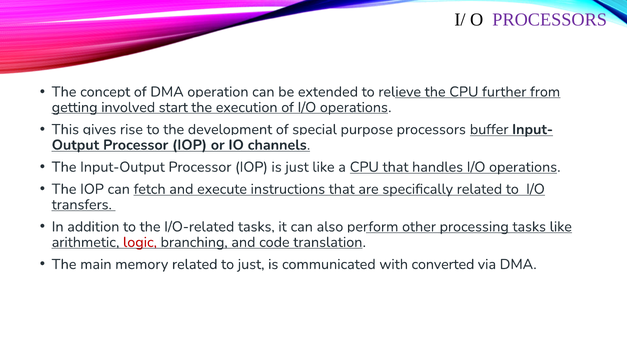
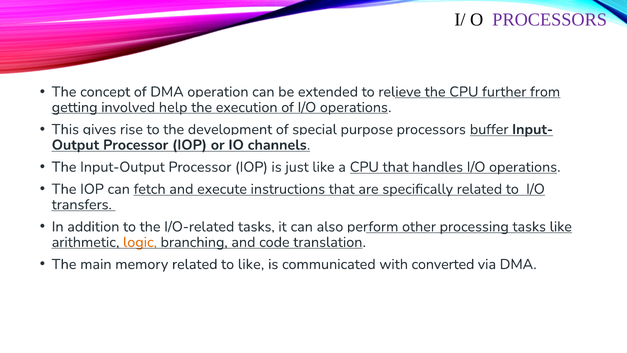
start: start -> help (173, 107)
logic colour: red -> orange (140, 242)
to just: just -> like (251, 264)
